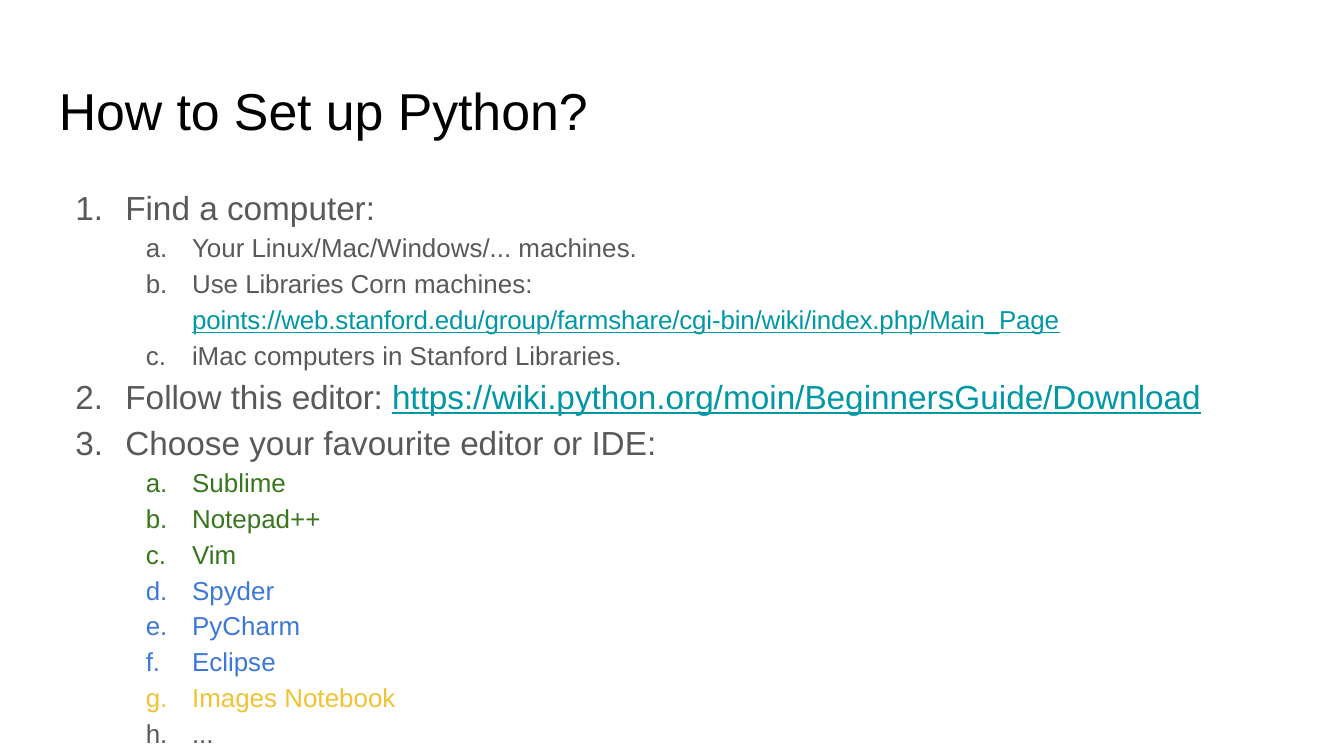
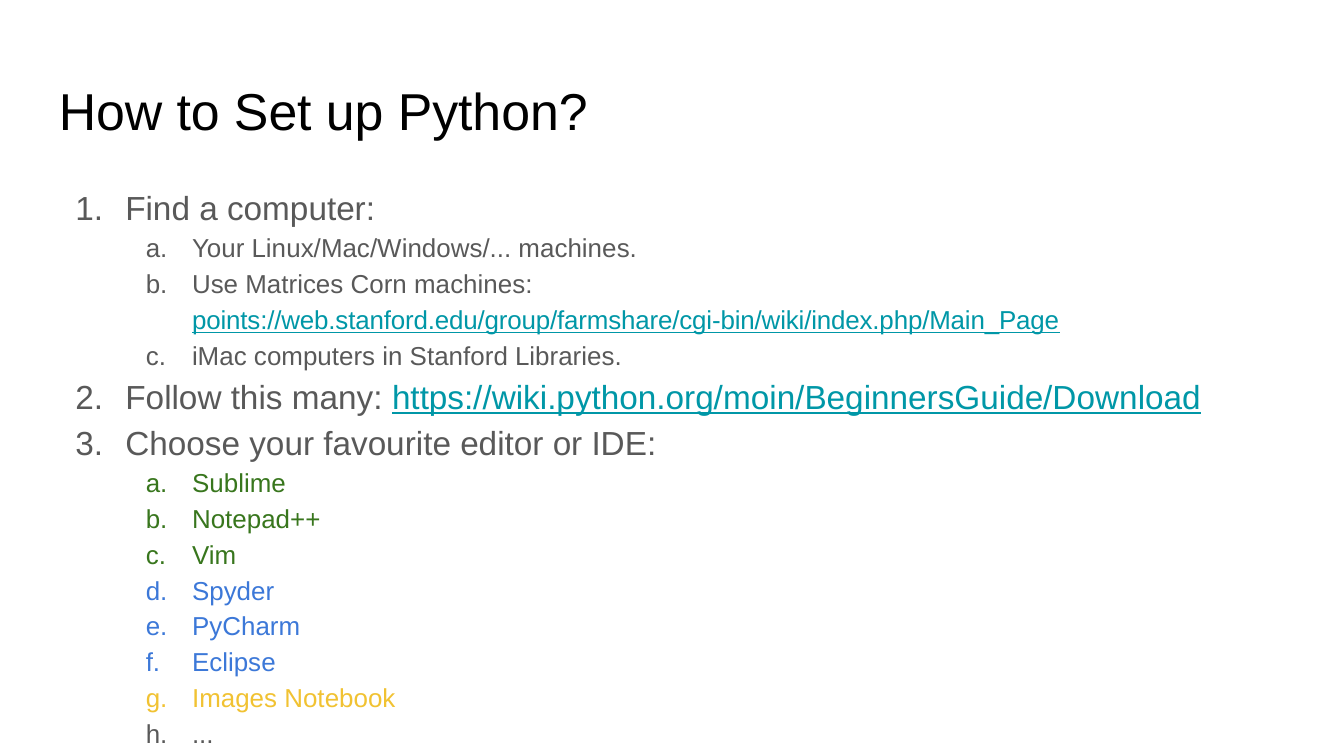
Use Libraries: Libraries -> Matrices (294, 285)
this editor: editor -> many (337, 399)
